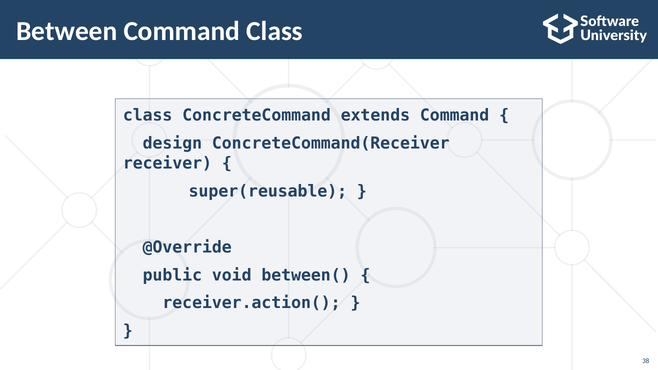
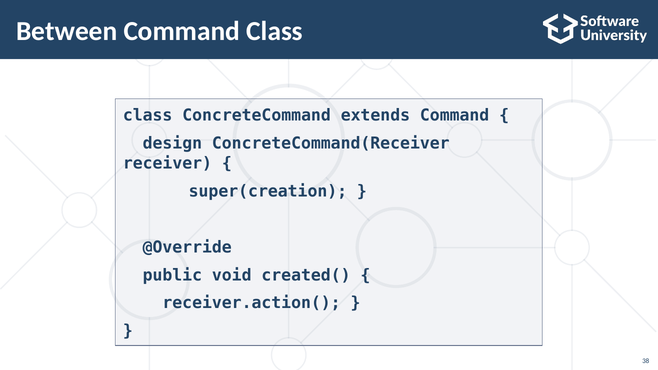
super(reusable: super(reusable -> super(creation (268, 191)
between(: between( -> created( (306, 275)
